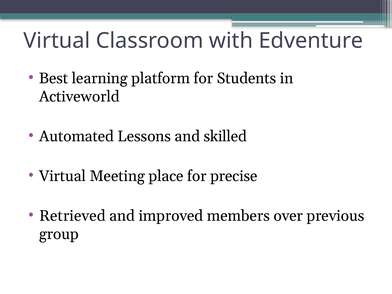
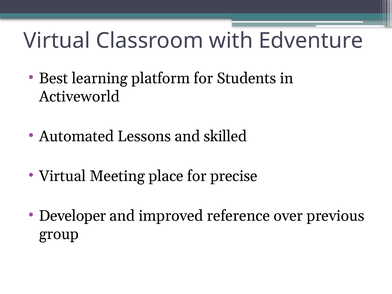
Retrieved: Retrieved -> Developer (73, 216)
members: members -> reference (238, 216)
